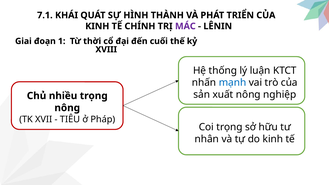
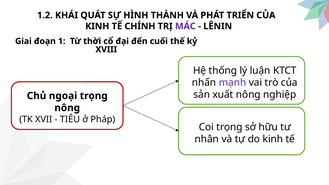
7.1: 7.1 -> 1.2 (45, 15)
mạnh colour: blue -> purple (233, 83)
nhiều: nhiều -> ngoại (63, 96)
